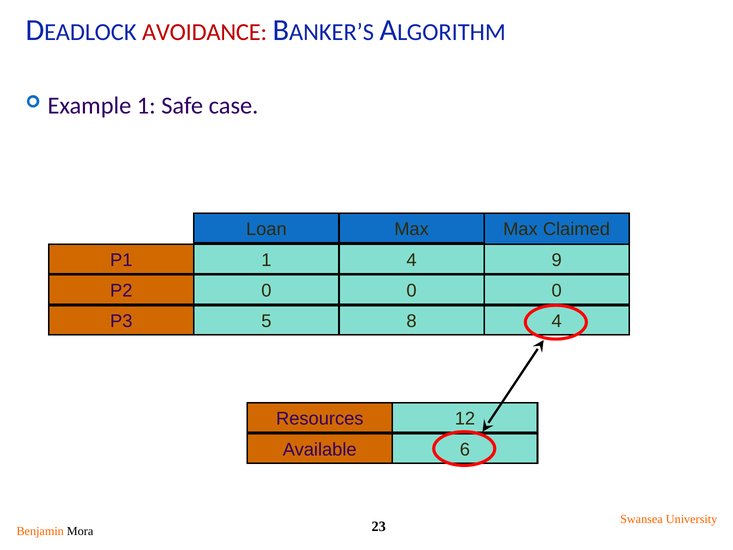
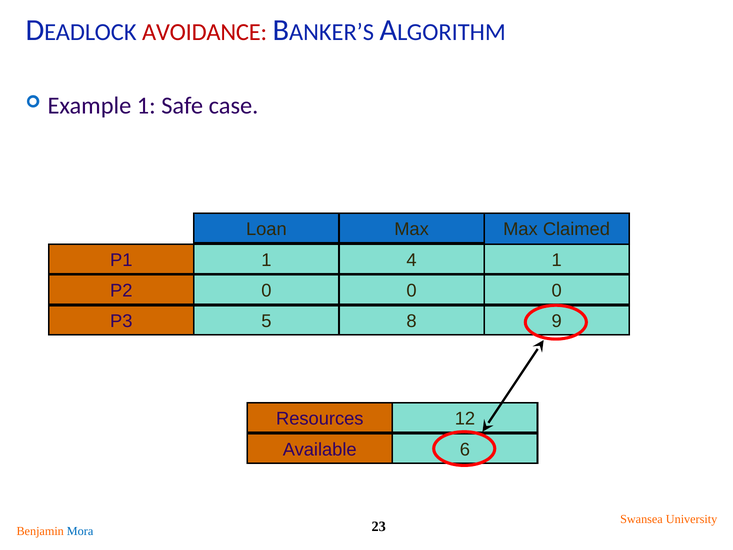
4 9: 9 -> 1 (557, 260)
8 4: 4 -> 9 (557, 321)
Mora colour: black -> blue (80, 531)
